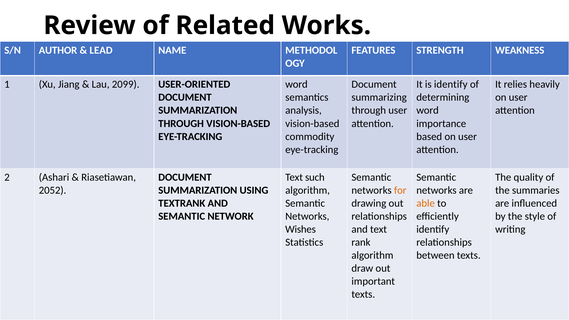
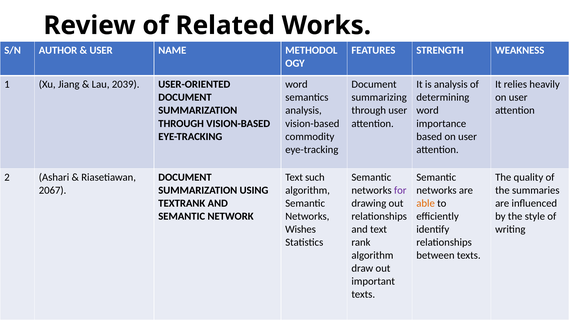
LEAD: LEAD -> USER (101, 50)
2099: 2099 -> 2039 (126, 84)
is identify: identify -> analysis (451, 84)
2052: 2052 -> 2067 (53, 190)
for colour: orange -> purple (400, 190)
